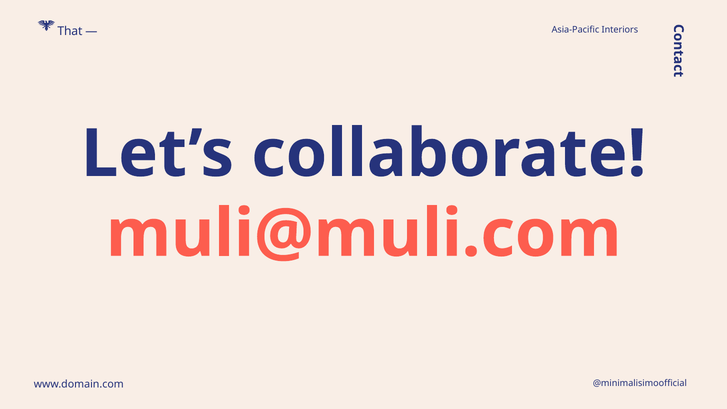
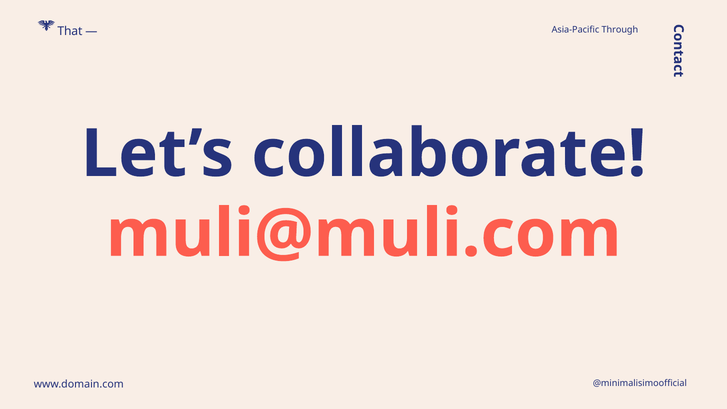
Interiors: Interiors -> Through (620, 30)
